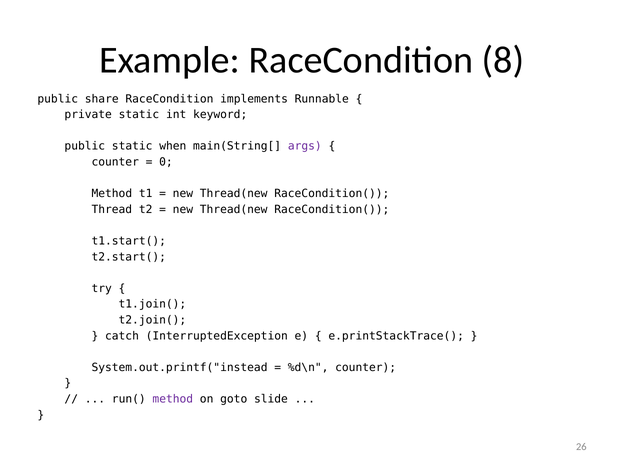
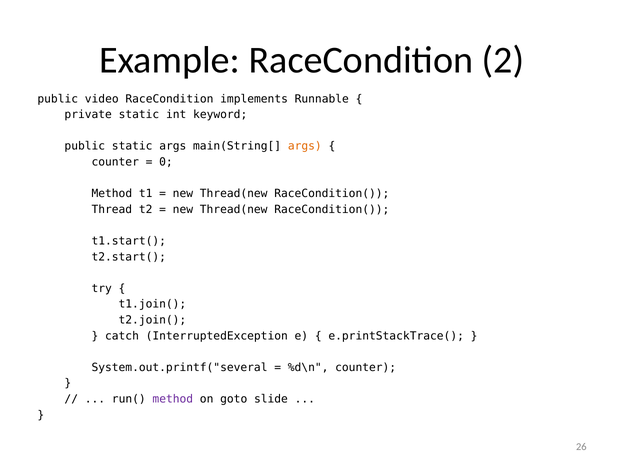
8: 8 -> 2 (503, 60)
share: share -> video (102, 99)
static when: when -> args (173, 146)
args colour: purple -> orange (305, 146)
System.out.printf("instead: System.out.printf("instead -> System.out.printf("several (180, 367)
